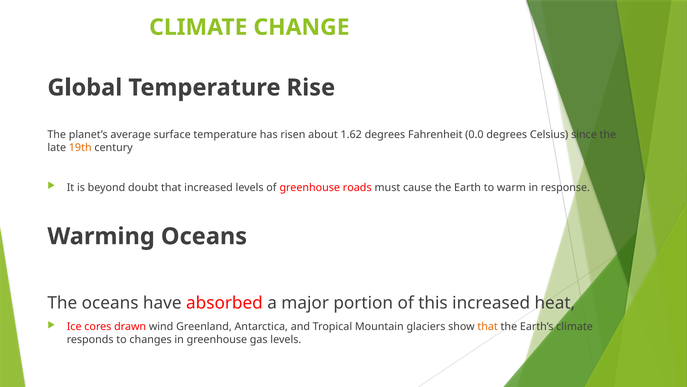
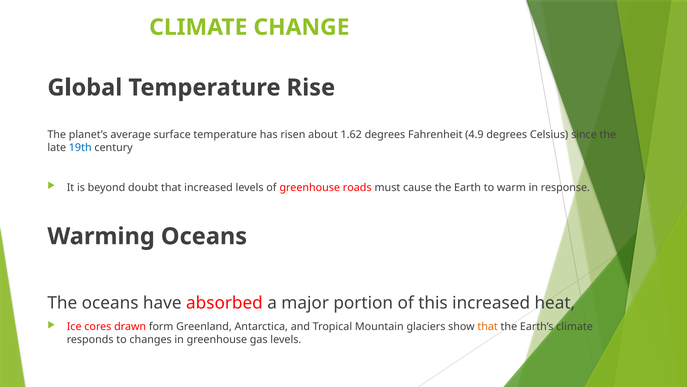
0.0: 0.0 -> 4.9 (474, 134)
19th colour: orange -> blue (80, 147)
wind: wind -> form (161, 326)
